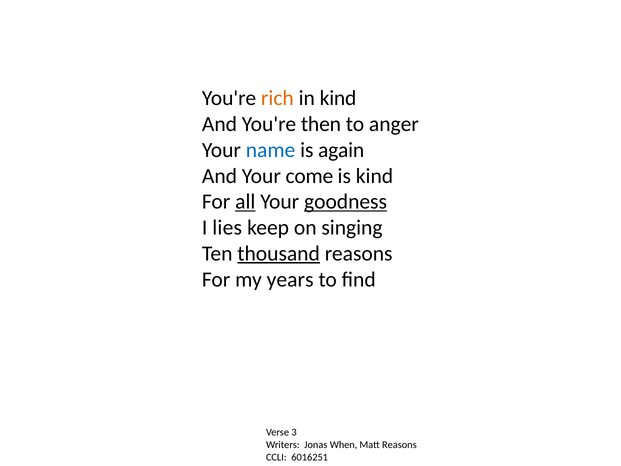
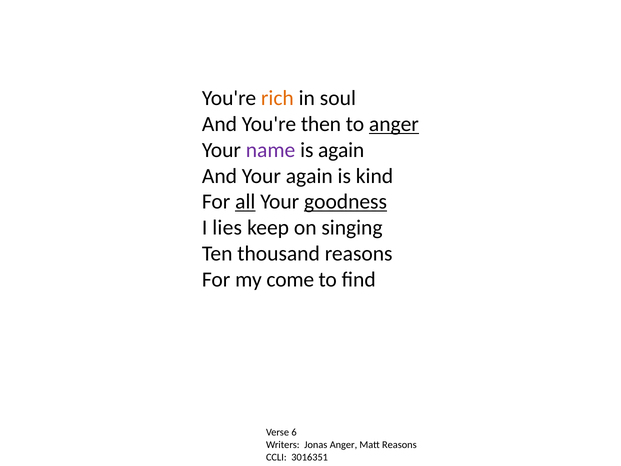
in kind: kind -> soul (338, 98)
anger underline: none -> present (394, 124)
name colour: blue -> purple (271, 150)
Your come: come -> again (309, 176)
thousand underline: present -> none (279, 253)
years: years -> come (290, 279)
3: 3 -> 6 (294, 432)
Jonas When: When -> Anger (343, 445)
6016251: 6016251 -> 3016351 (310, 457)
